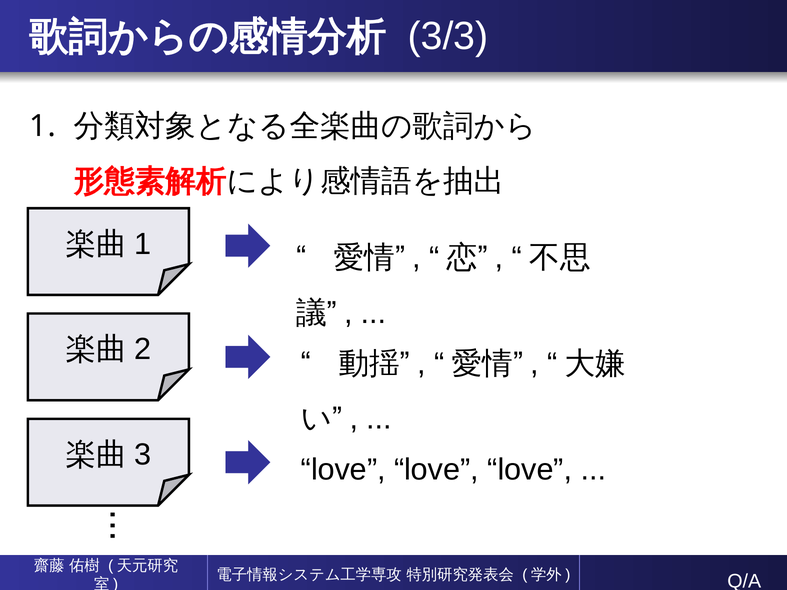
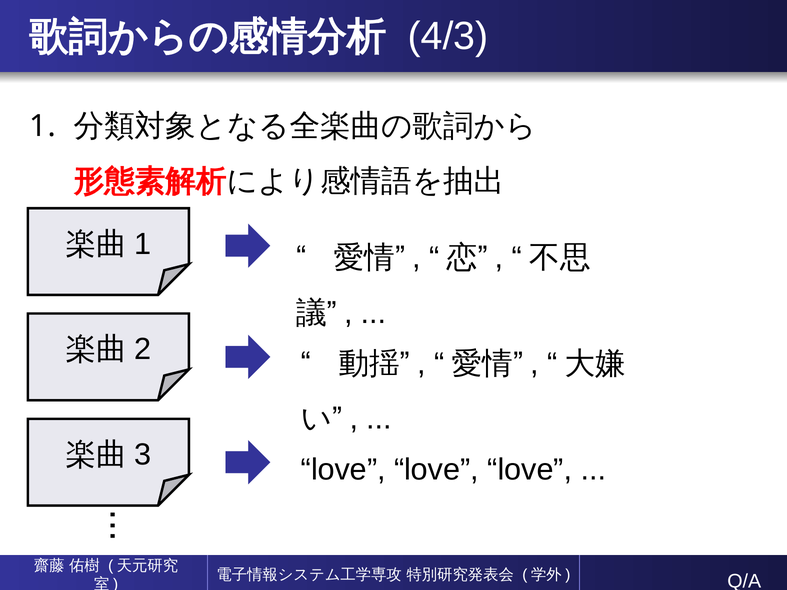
3/3: 3/3 -> 4/3 (448, 36)
